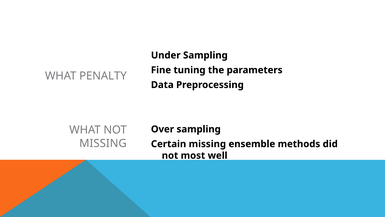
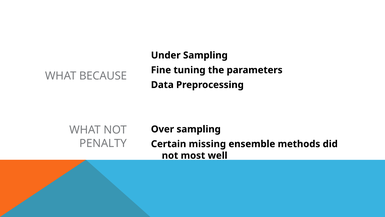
PENALTY: PENALTY -> BECAUSE (103, 76)
MISSING: MISSING -> PENALTY (103, 143)
